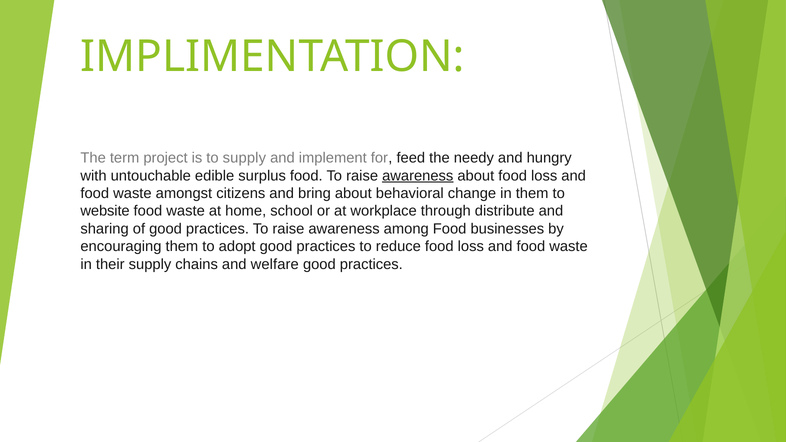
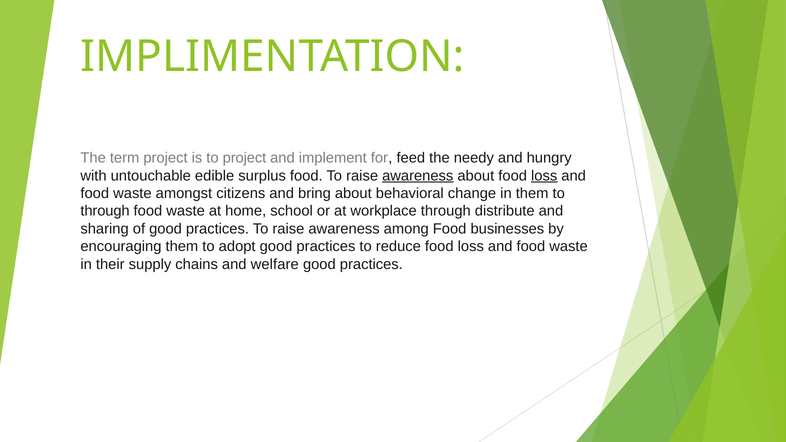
to supply: supply -> project (244, 158)
loss underline: none -> present (544, 176)
website: website -> through (105, 211)
